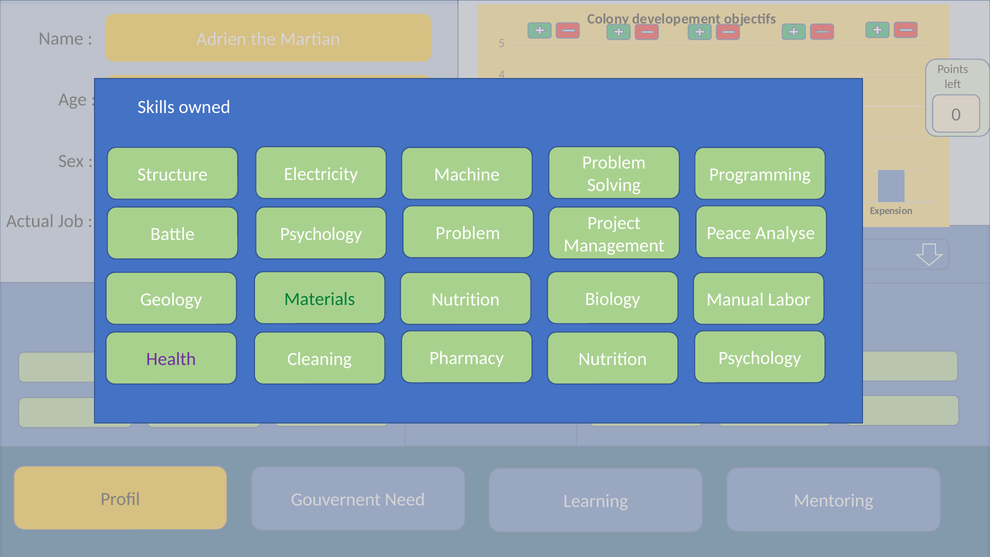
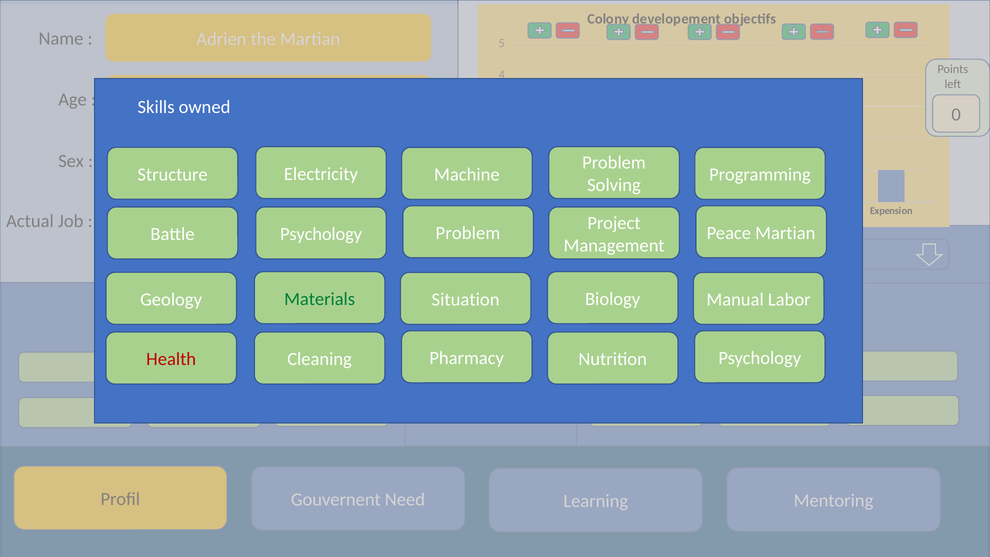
Peace Analyse: Analyse -> Martian (785, 233)
Nutrition: Nutrition -> Situation (466, 300)
Health colour: purple -> red (171, 359)
